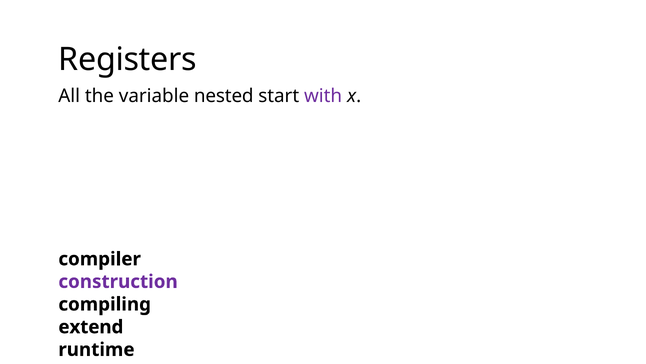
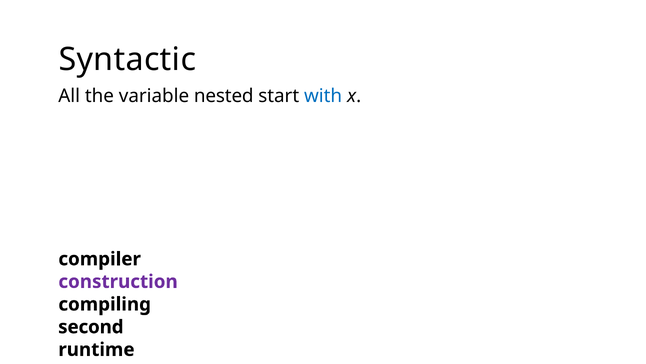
Registers: Registers -> Syntactic (127, 59)
with colour: purple -> blue (323, 96)
extend: extend -> second (91, 326)
